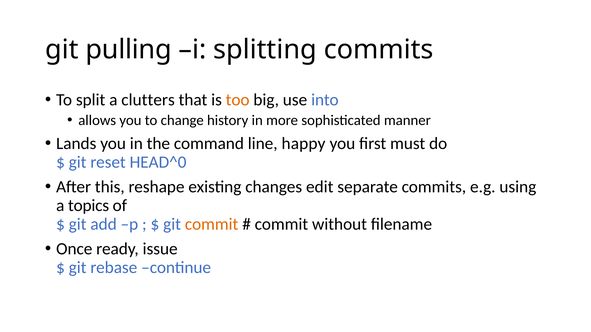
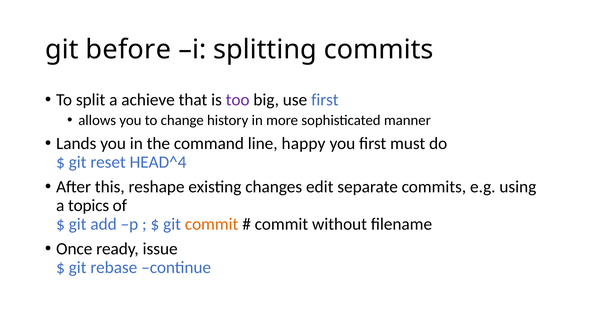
pulling: pulling -> before (128, 50)
clutters: clutters -> achieve (148, 100)
too colour: orange -> purple (238, 100)
use into: into -> first (325, 100)
HEAD^0: HEAD^0 -> HEAD^4 (158, 162)
